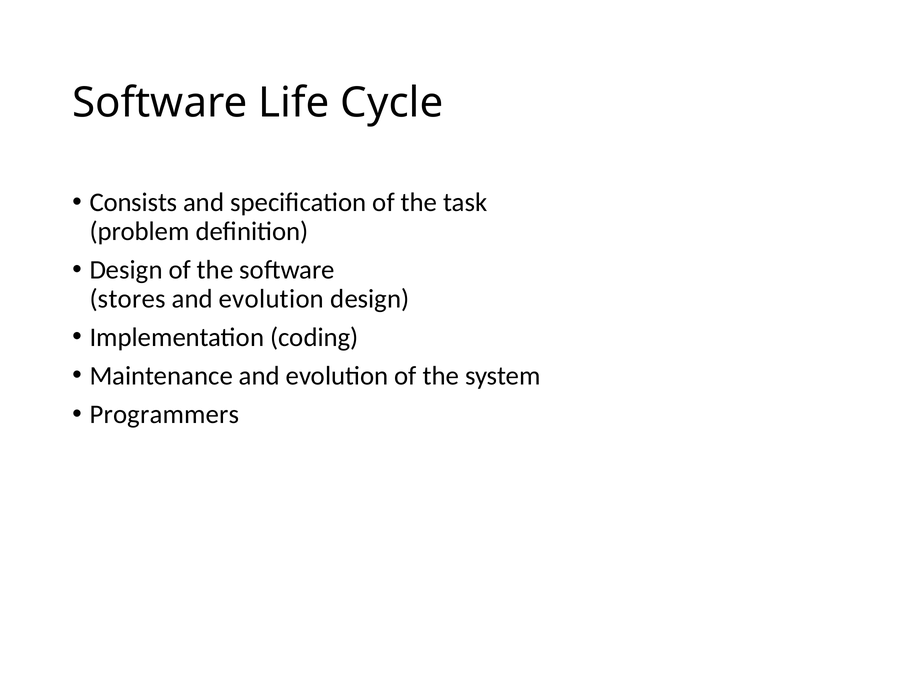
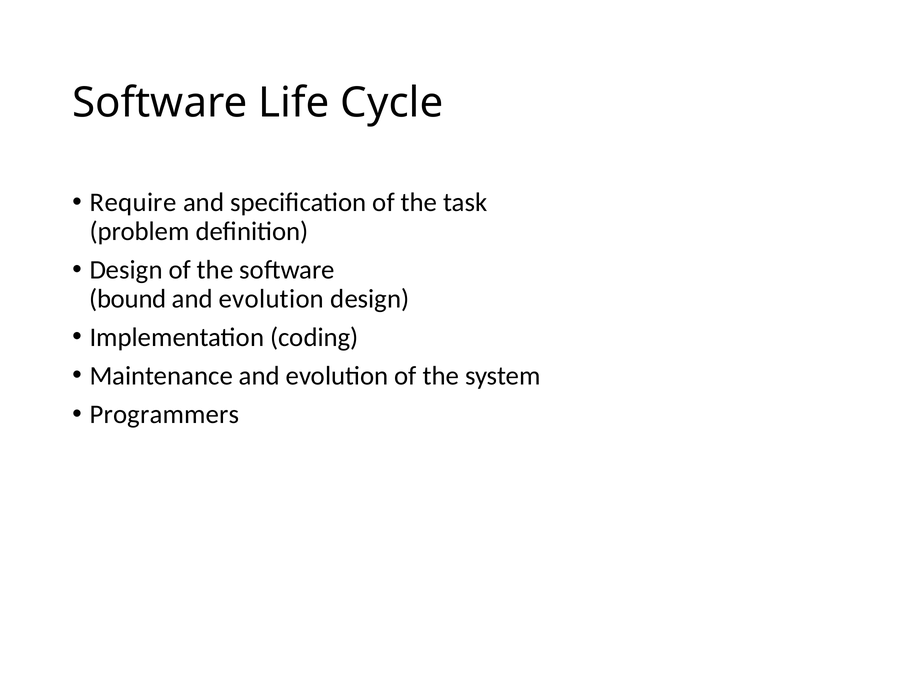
Consists: Consists -> Require (133, 202)
stores: stores -> bound (128, 299)
